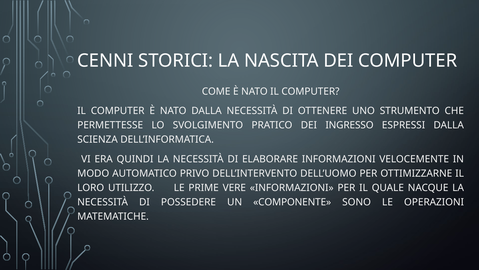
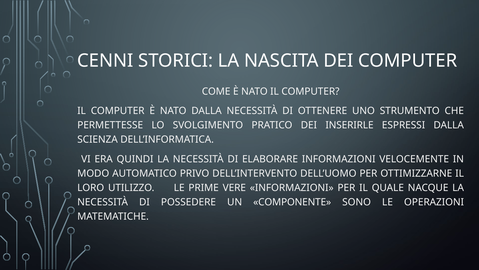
INGRESSO: INGRESSO -> INSERIRLE (350, 125)
